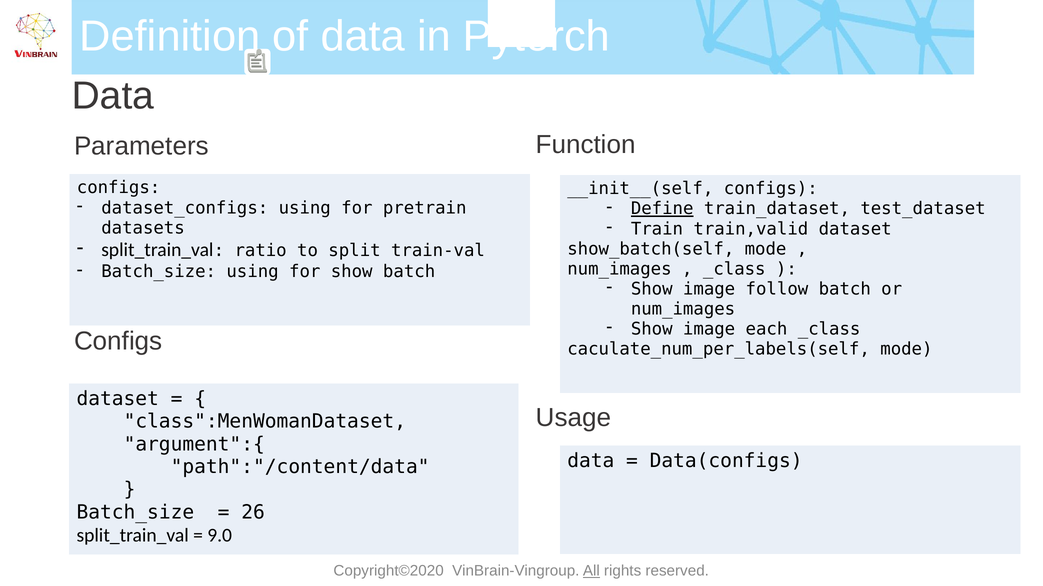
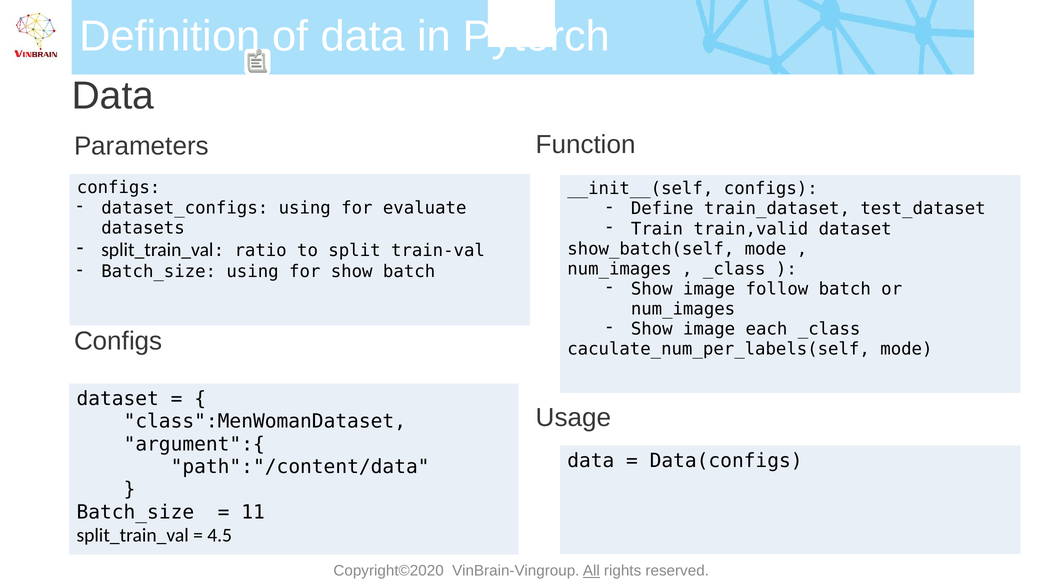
pretrain: pretrain -> evaluate (425, 208)
Define underline: present -> none (662, 209)
26: 26 -> 11 (253, 513)
9.0: 9.0 -> 4.5 (220, 536)
